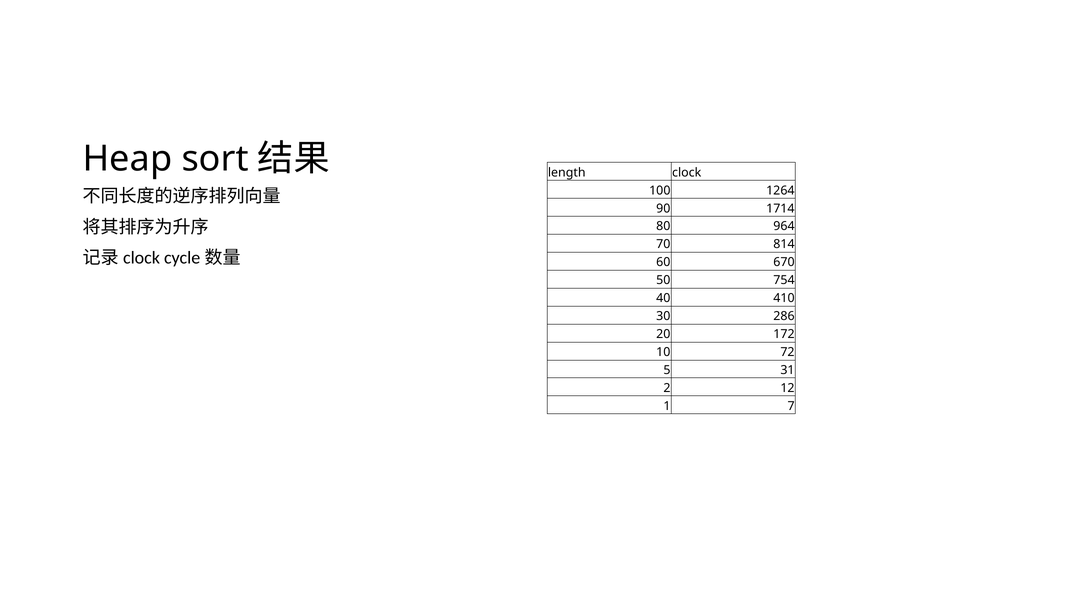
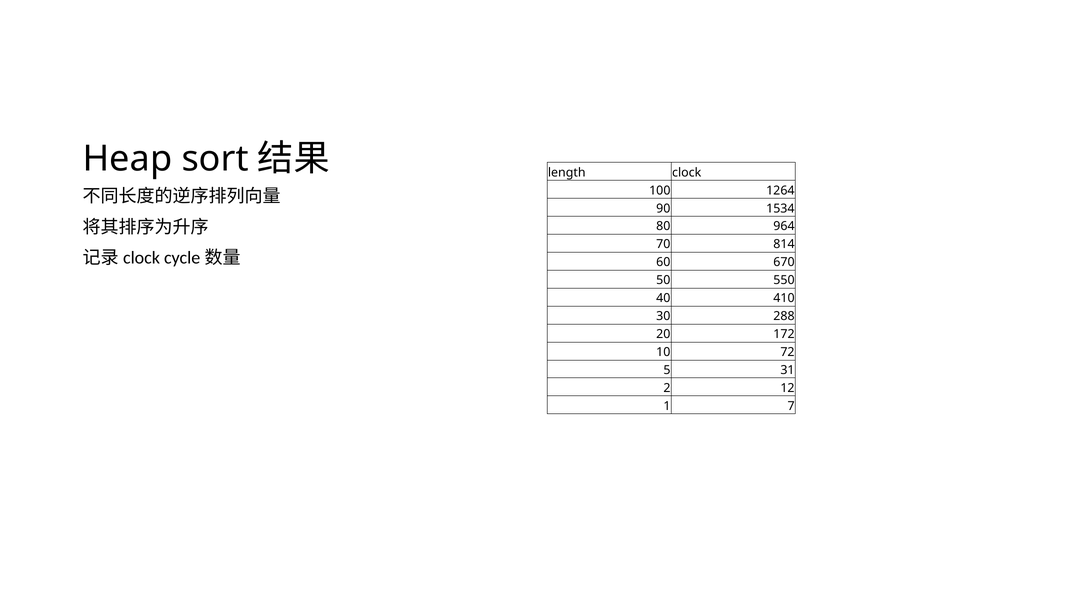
1714: 1714 -> 1534 (780, 208)
754: 754 -> 550 (784, 280)
286: 286 -> 288 (784, 316)
